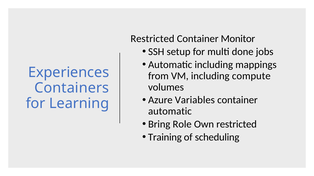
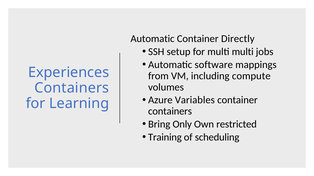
Restricted: Restricted -> Automatic (153, 39)
Monitor: Monitor -> Directly (238, 39)
multi done: done -> multi (243, 52)
Automatic including: including -> software (214, 65)
automatic: automatic -> containers (170, 112)
Role: Role -> Only (182, 125)
